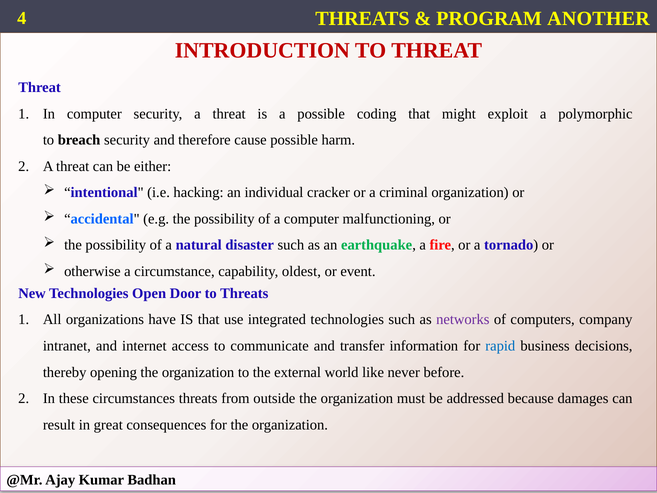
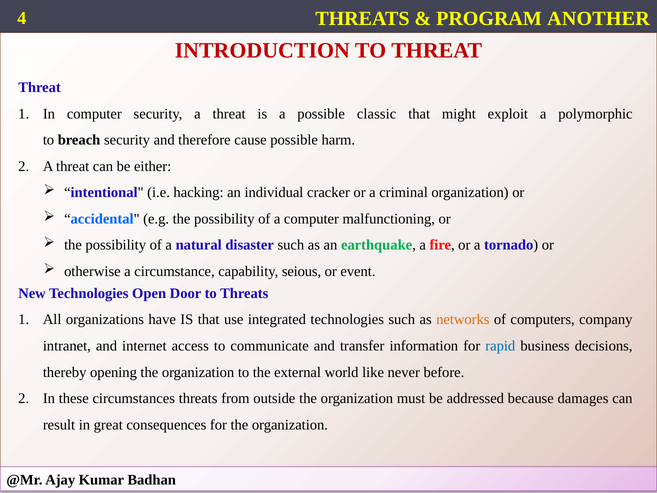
coding: coding -> classic (377, 114)
oldest: oldest -> seious (302, 271)
networks colour: purple -> orange (463, 319)
